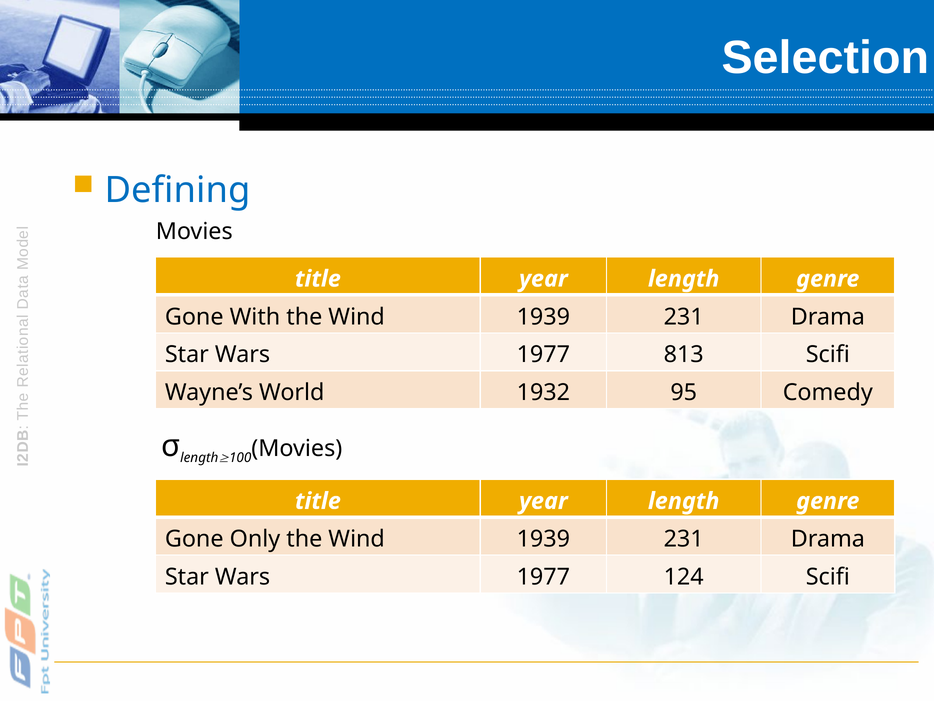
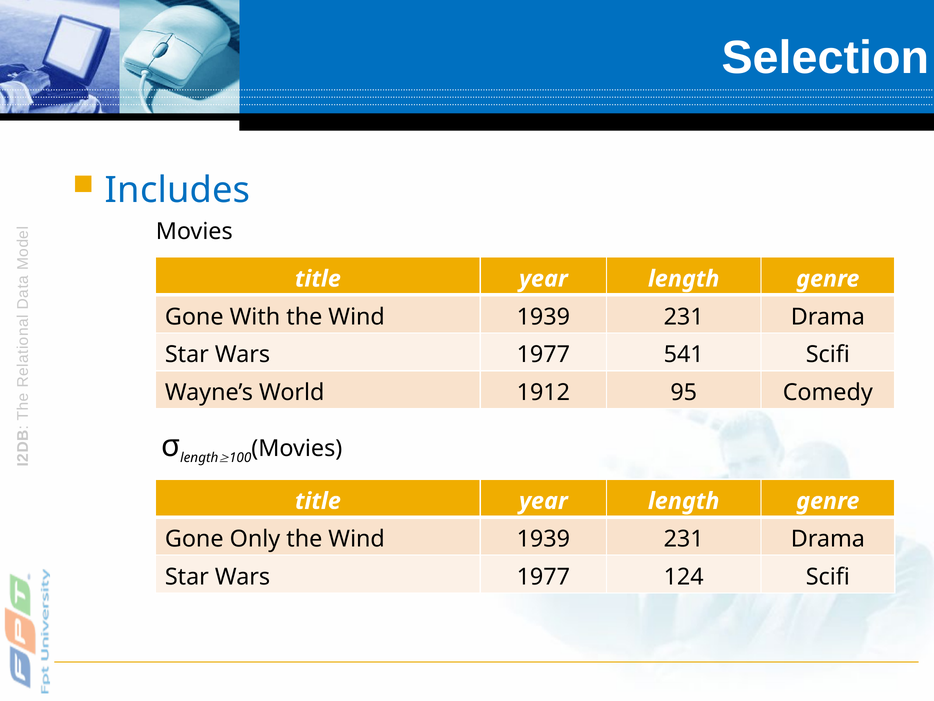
Defining: Defining -> Includes (178, 190)
813: 813 -> 541 (684, 354)
1932: 1932 -> 1912 (543, 392)
